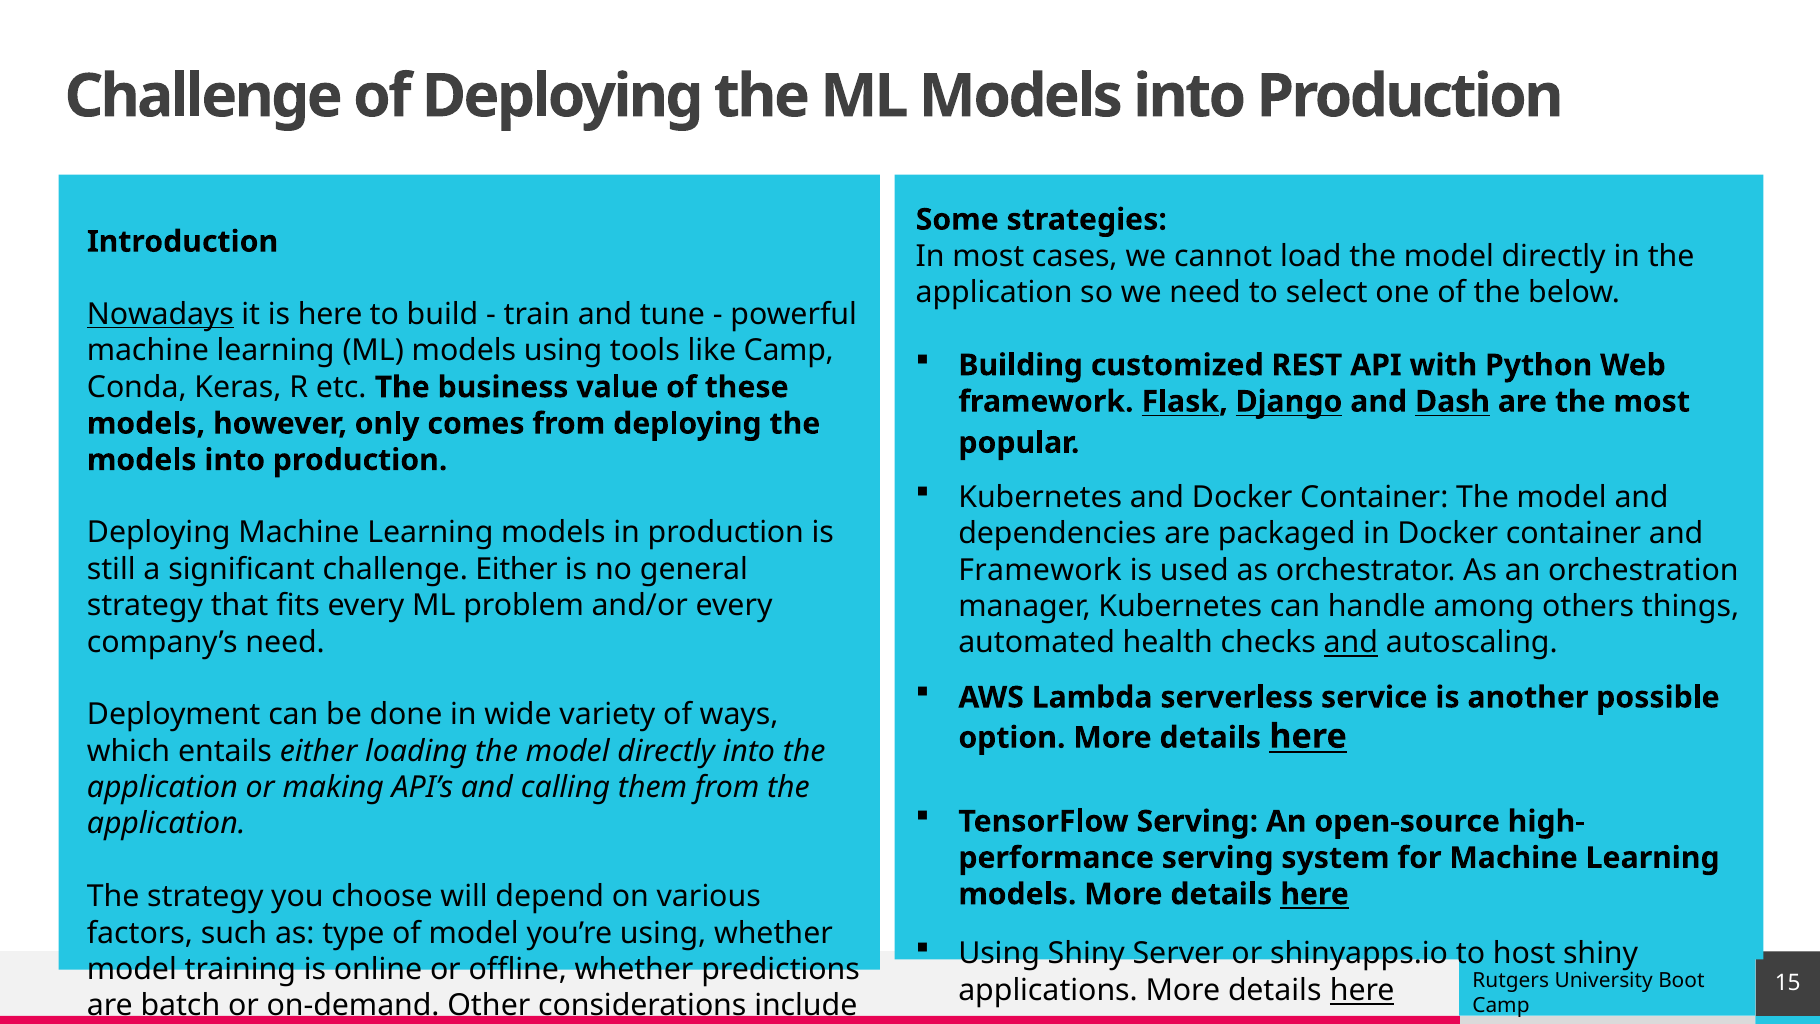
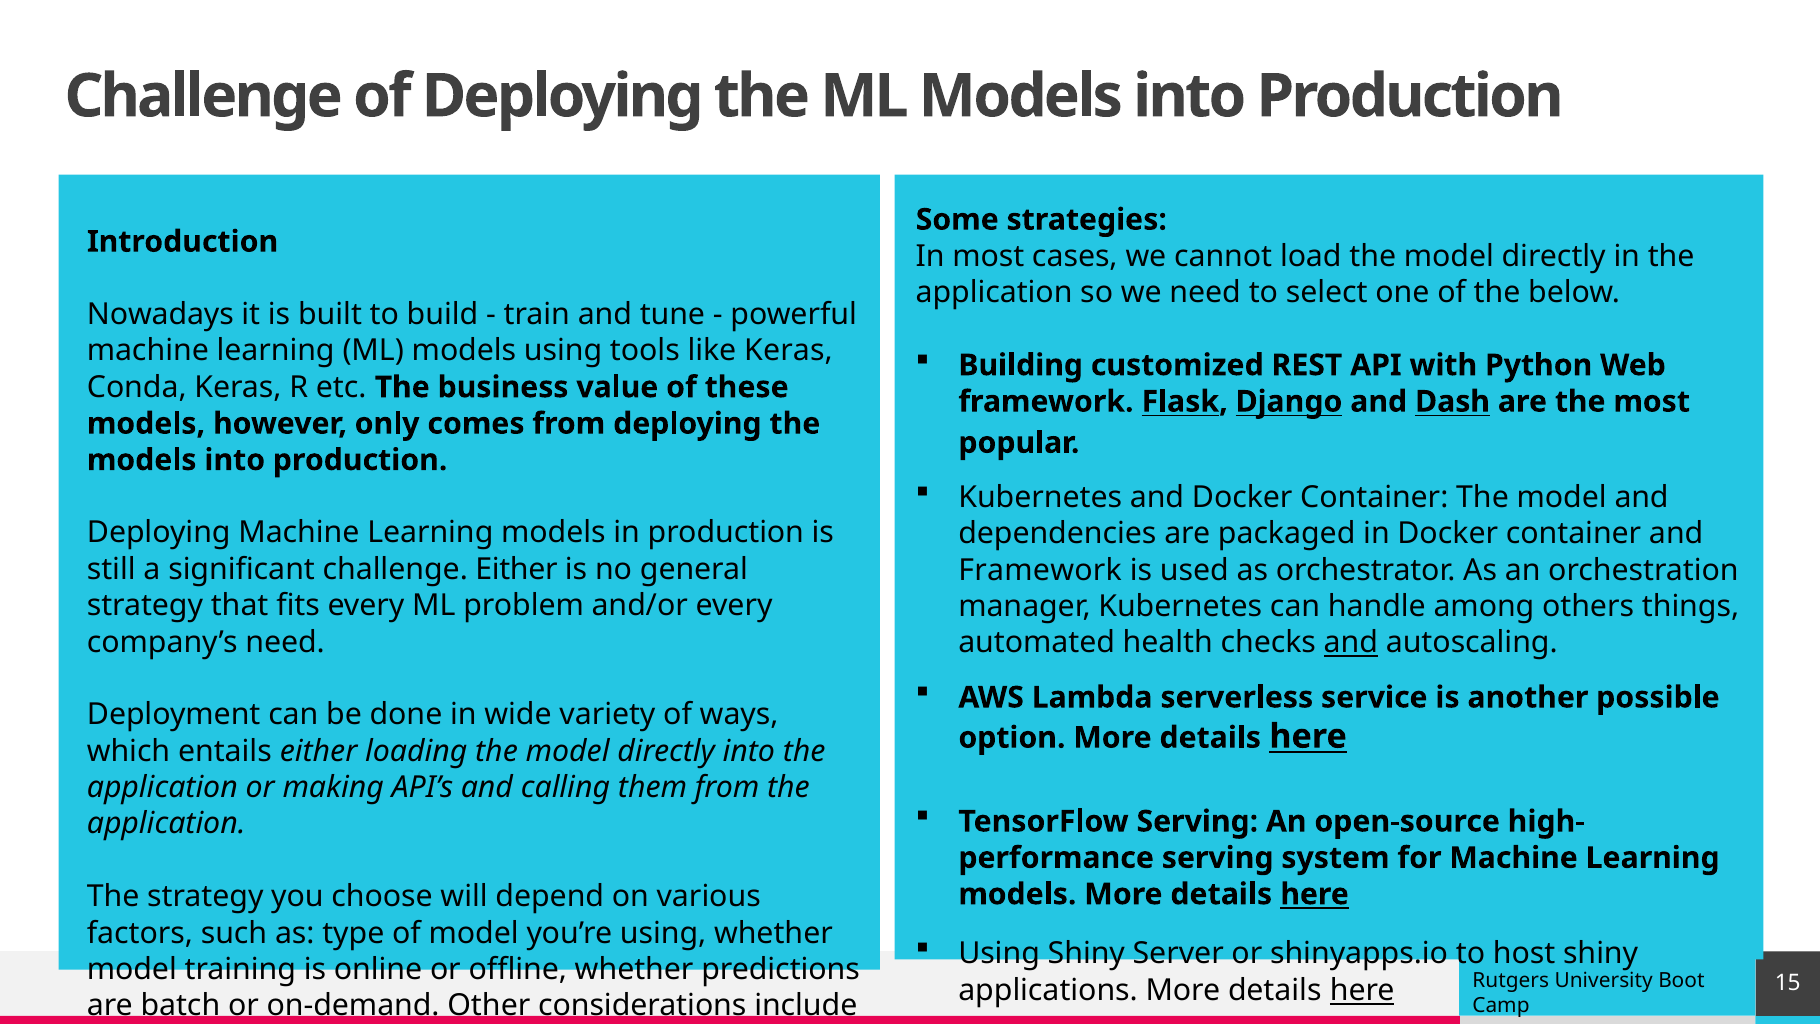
Nowadays underline: present -> none (160, 314)
is here: here -> built (330, 314)
like Camp: Camp -> Keras (788, 351)
